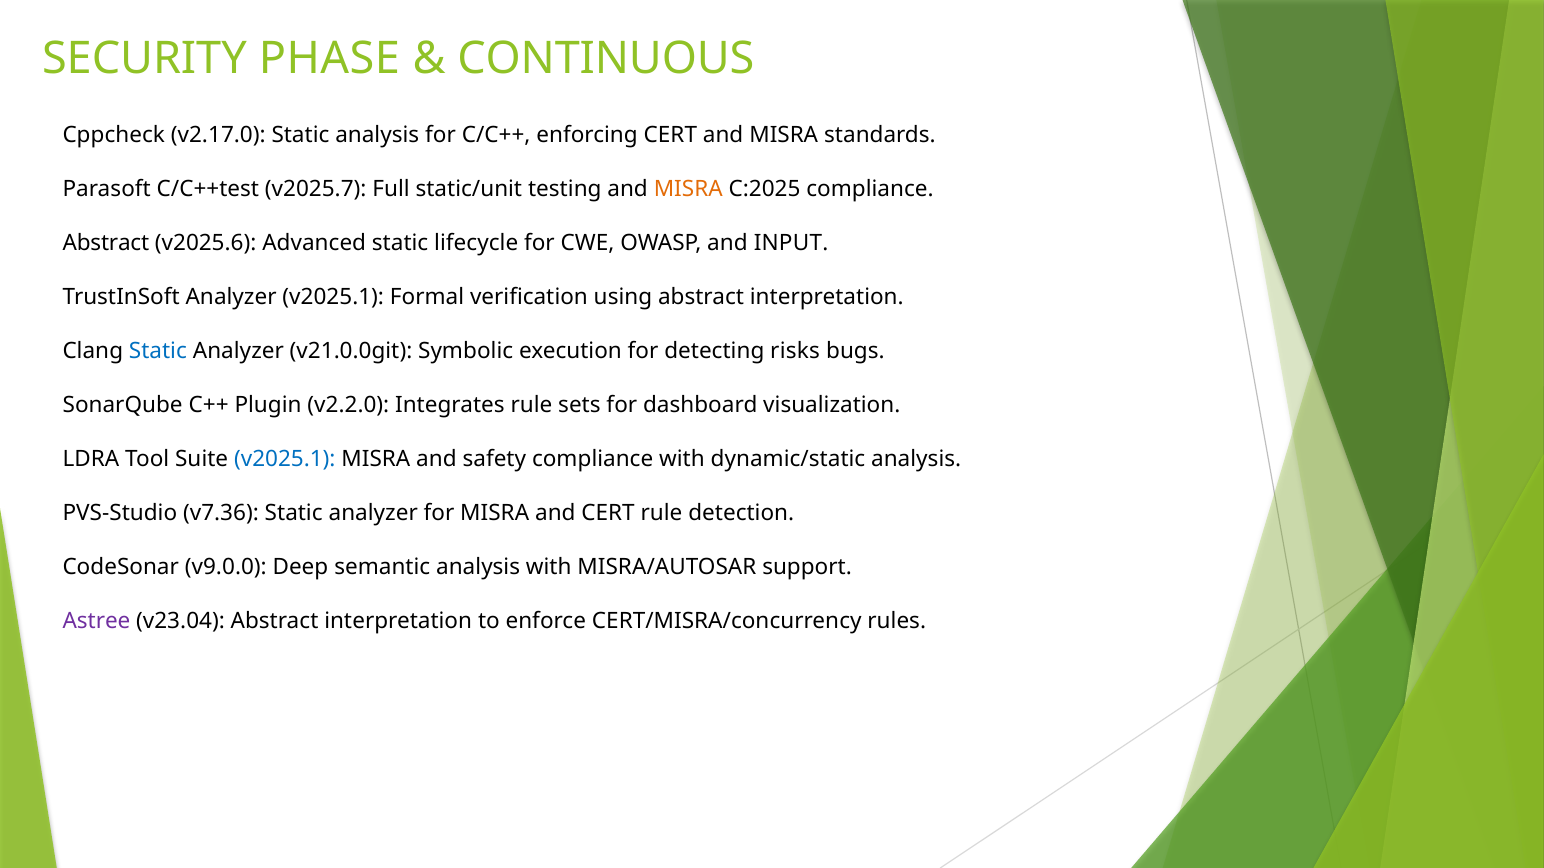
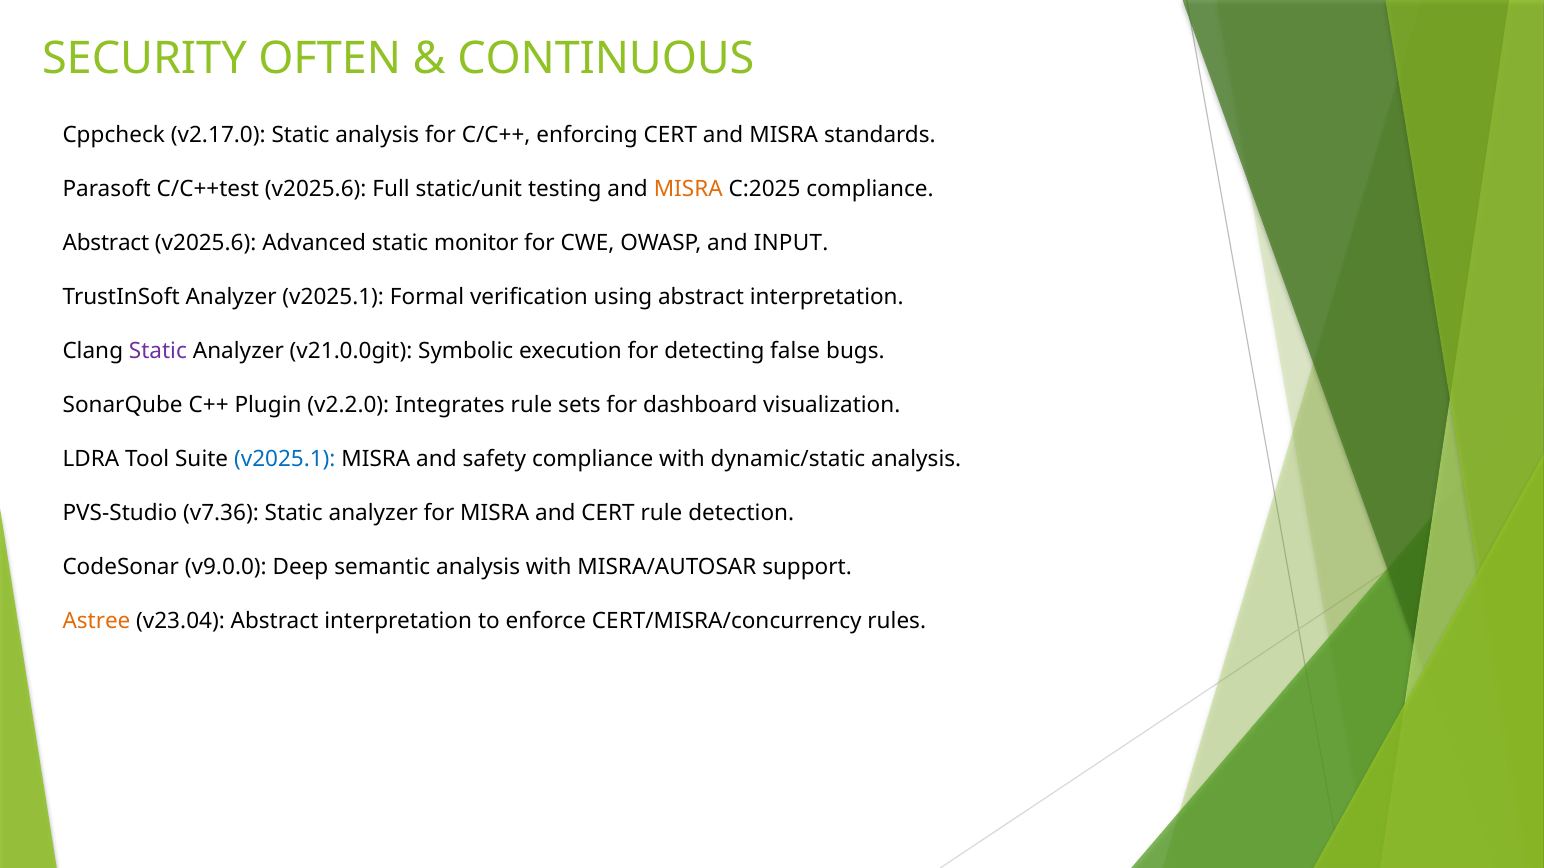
PHASE: PHASE -> OFTEN (330, 59)
C/C++test v2025.7: v2025.7 -> v2025.6 (316, 189)
lifecycle: lifecycle -> monitor (476, 243)
Static colour: blue -> purple (158, 351)
risks: risks -> false (795, 351)
Astree colour: purple -> orange (97, 621)
